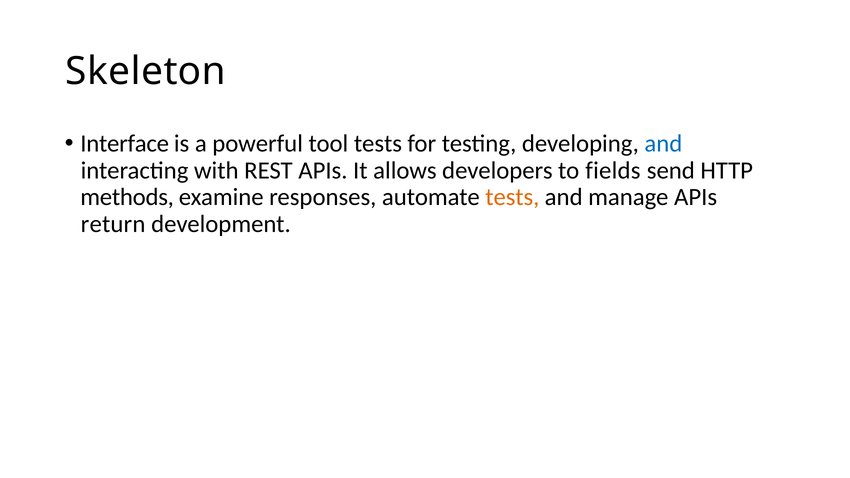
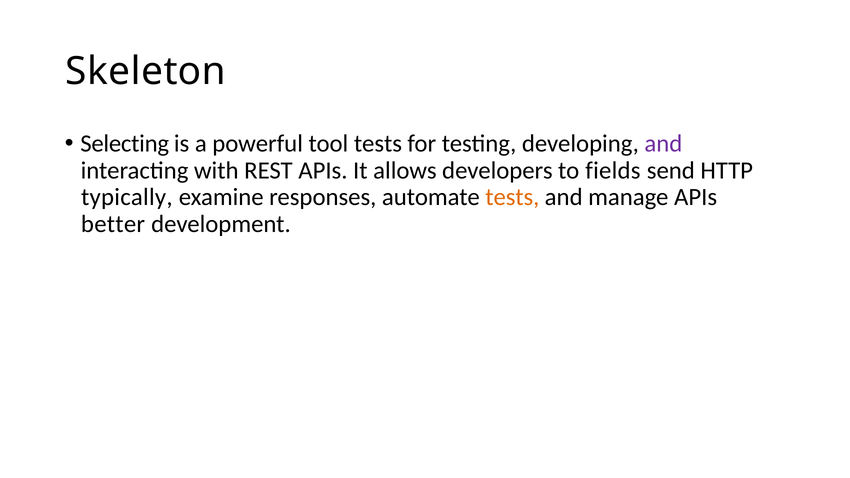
Interface: Interface -> Selecting (125, 144)
and colour: blue -> purple (663, 144)
methods: methods -> typically (127, 197)
return: return -> better (113, 224)
